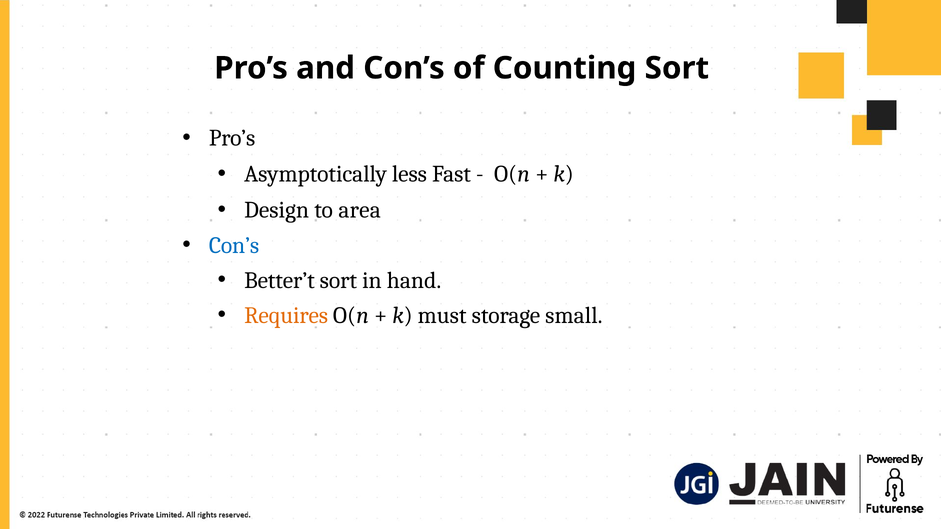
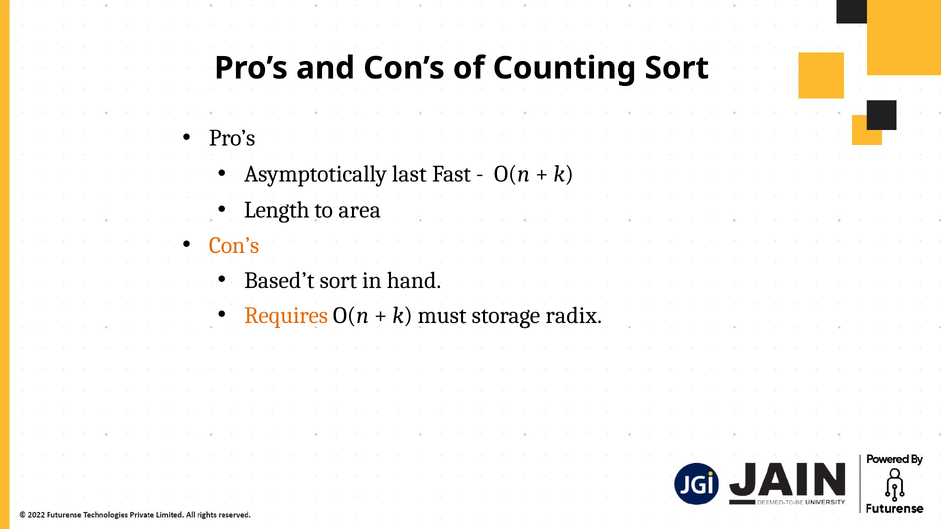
less: less -> last (409, 174)
Design: Design -> Length (277, 210)
Con’s colour: blue -> orange (234, 245)
Better’t: Better’t -> Based’t (279, 280)
small: small -> radix (574, 316)
